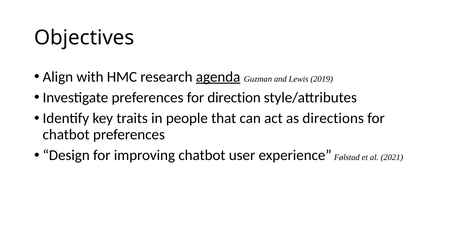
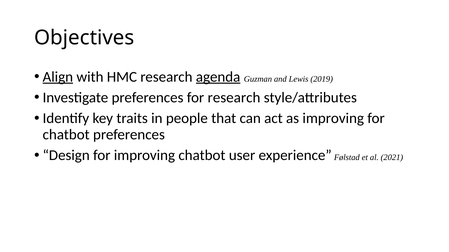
Align underline: none -> present (58, 77)
for direction: direction -> research (234, 98)
as directions: directions -> improving (333, 119)
